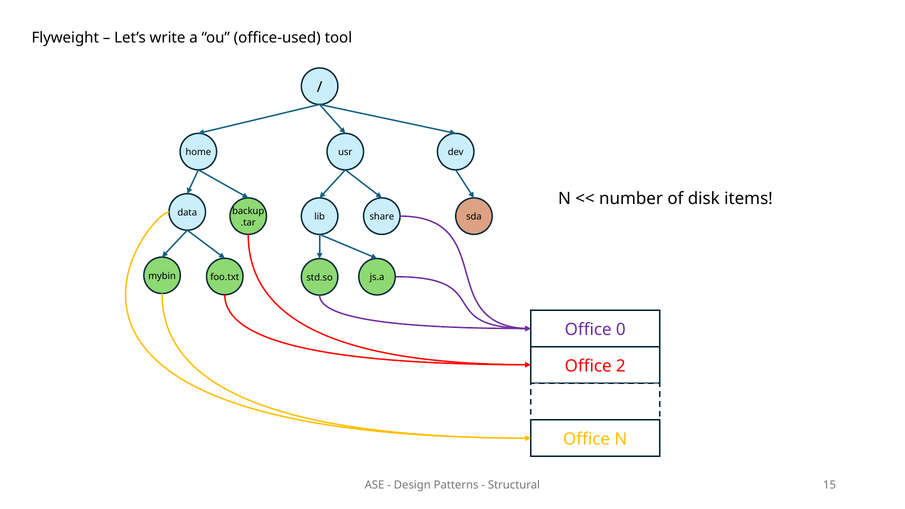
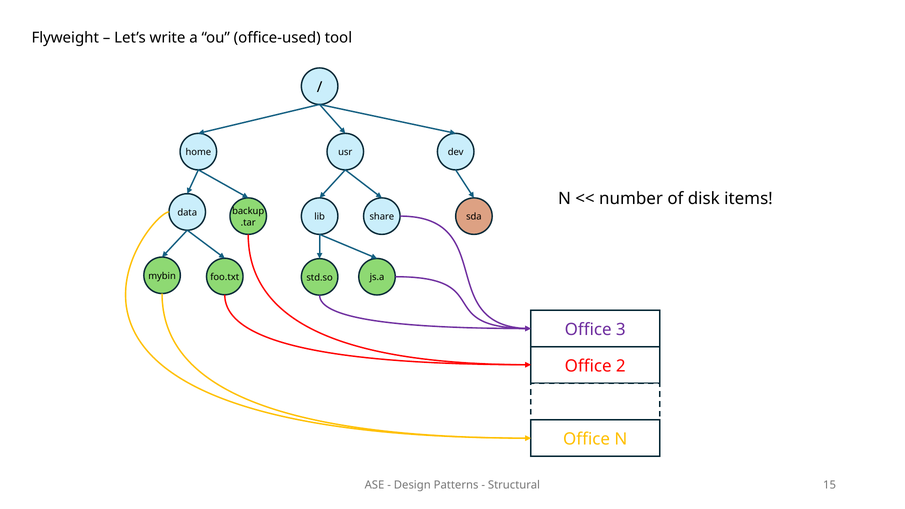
0: 0 -> 3 (621, 330)
